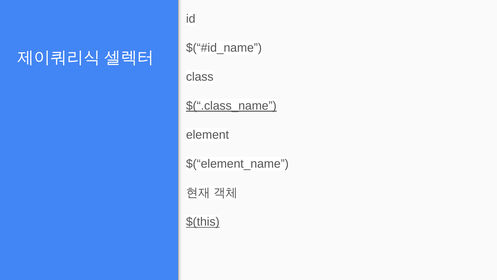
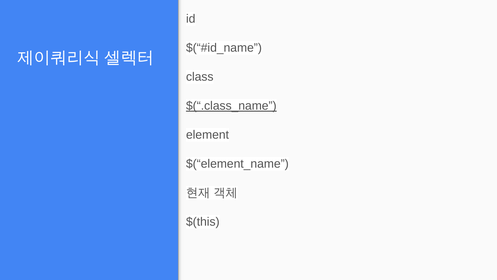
$(this underline: present -> none (203, 222)
